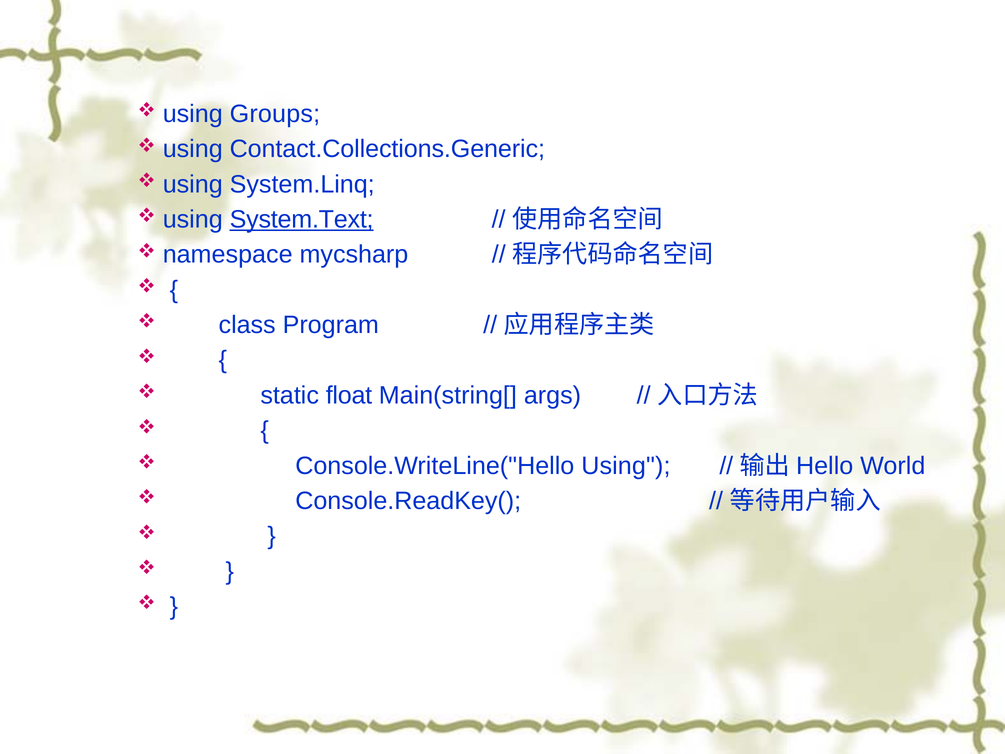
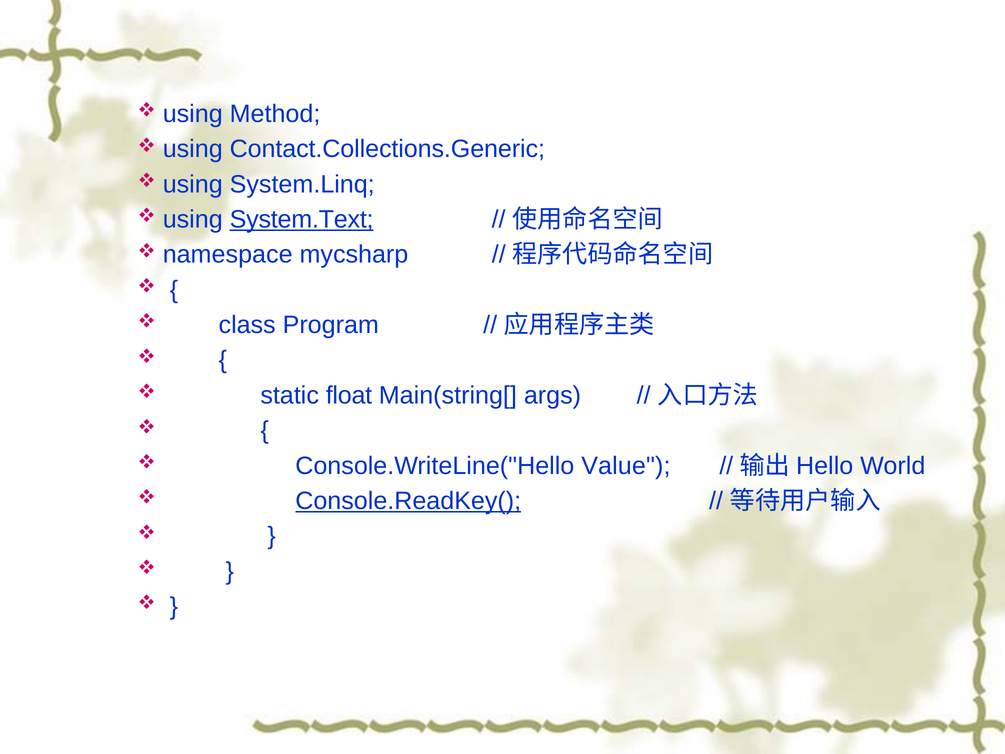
Groups: Groups -> Method (275, 114)
Console.WriteLine("Hello Using: Using -> Value (626, 466)
Console.ReadKey( underline: none -> present (408, 501)
